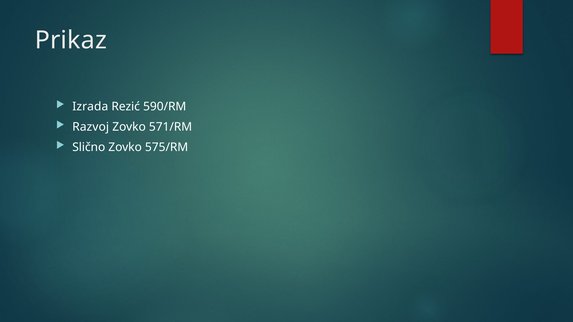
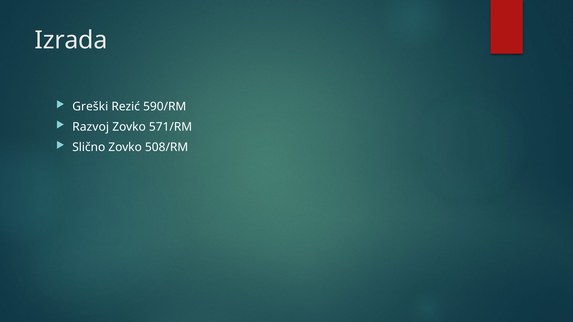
Prikaz: Prikaz -> Izrada (71, 40)
Izrada: Izrada -> Greški (90, 107)
575/RM: 575/RM -> 508/RM (167, 147)
